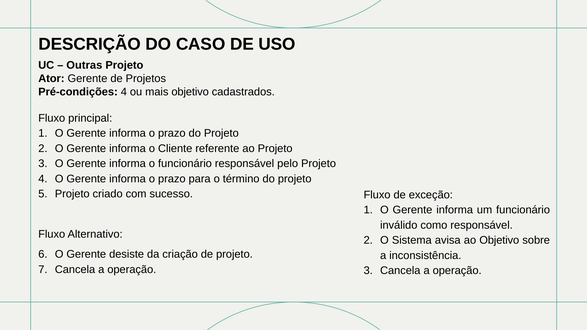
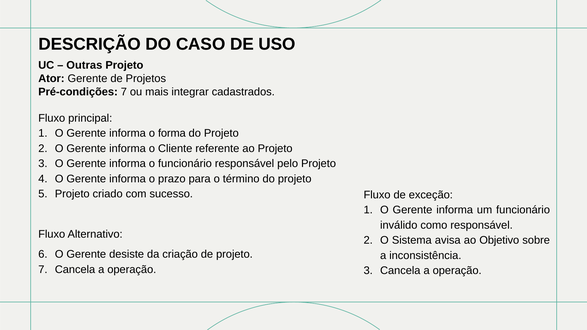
Pré-condições 4: 4 -> 7 (124, 92)
mais objetivo: objetivo -> integrar (190, 92)
prazo: prazo -> forma (172, 133)
